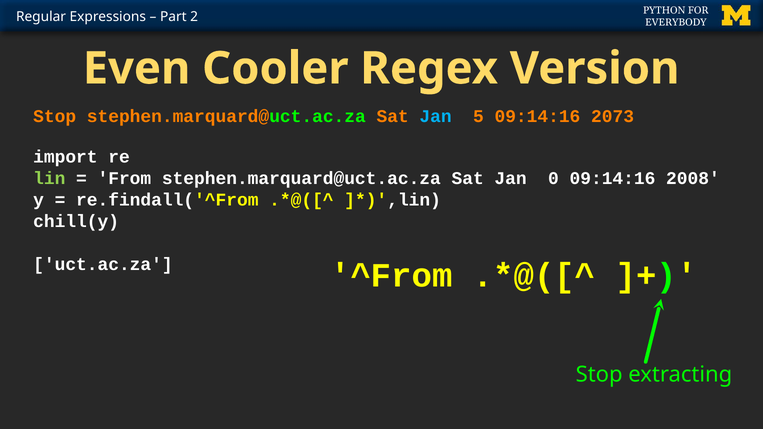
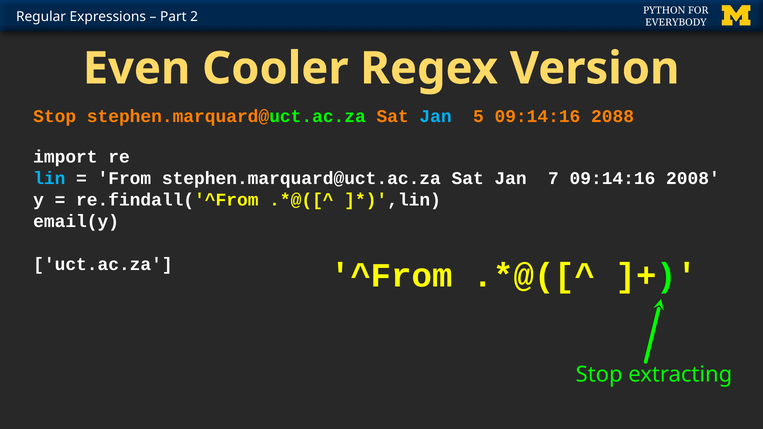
2073: 2073 -> 2088 (613, 116)
lin colour: light green -> light blue (49, 178)
0: 0 -> 7 (553, 178)
chill(y: chill(y -> email(y (76, 221)
